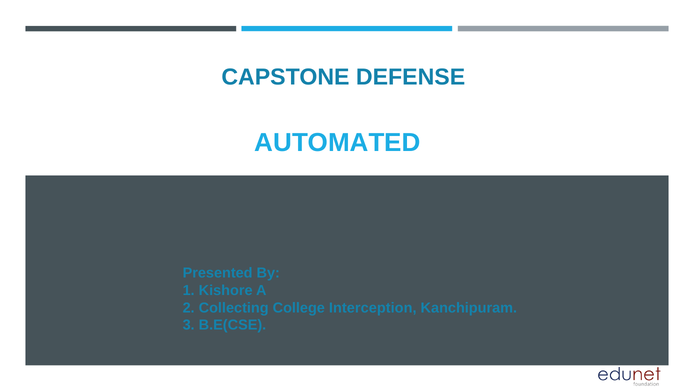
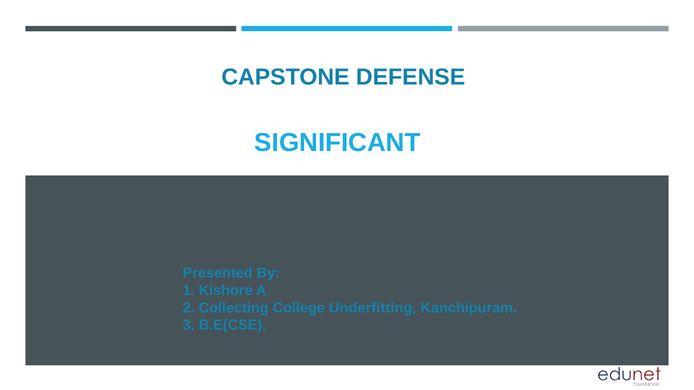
AUTOMATED: AUTOMATED -> SIGNIFICANT (338, 143)
Interception: Interception -> Underfitting (373, 308)
